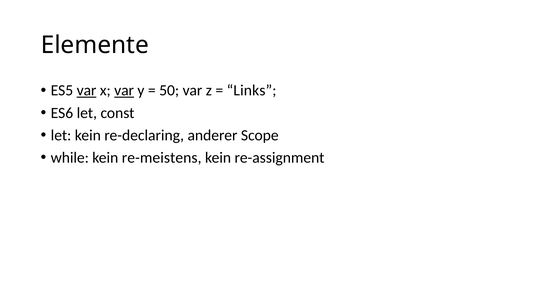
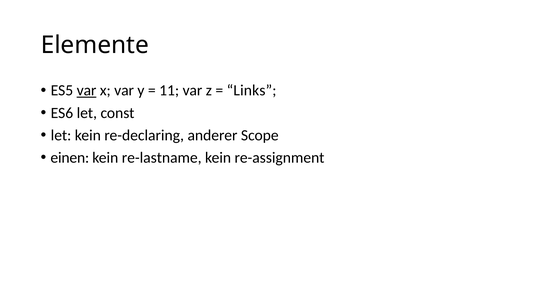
var underline: present -> none (124, 90)
50: 50 -> 11 (169, 90)
while: while -> einen (70, 157)
re-meistens: re-meistens -> re-lastname (162, 157)
